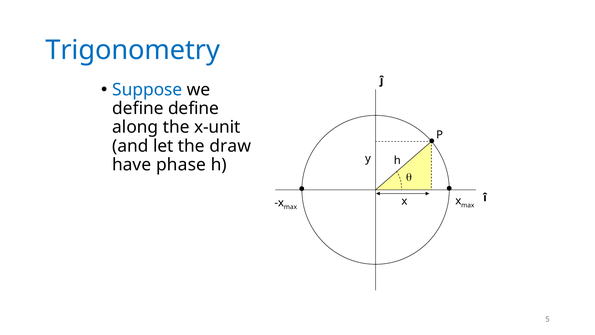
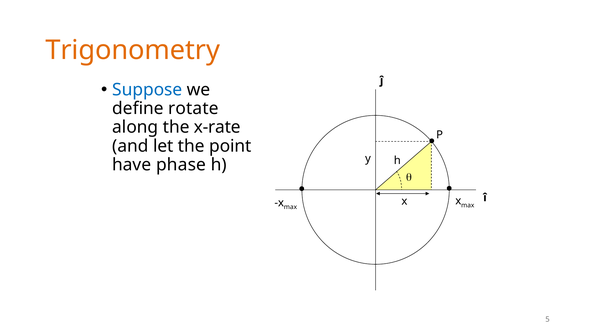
Trigonometry colour: blue -> orange (133, 50)
define define: define -> rotate (193, 108)
x-unit: x-unit -> x-rate (217, 127)
draw: draw -> point (230, 146)
